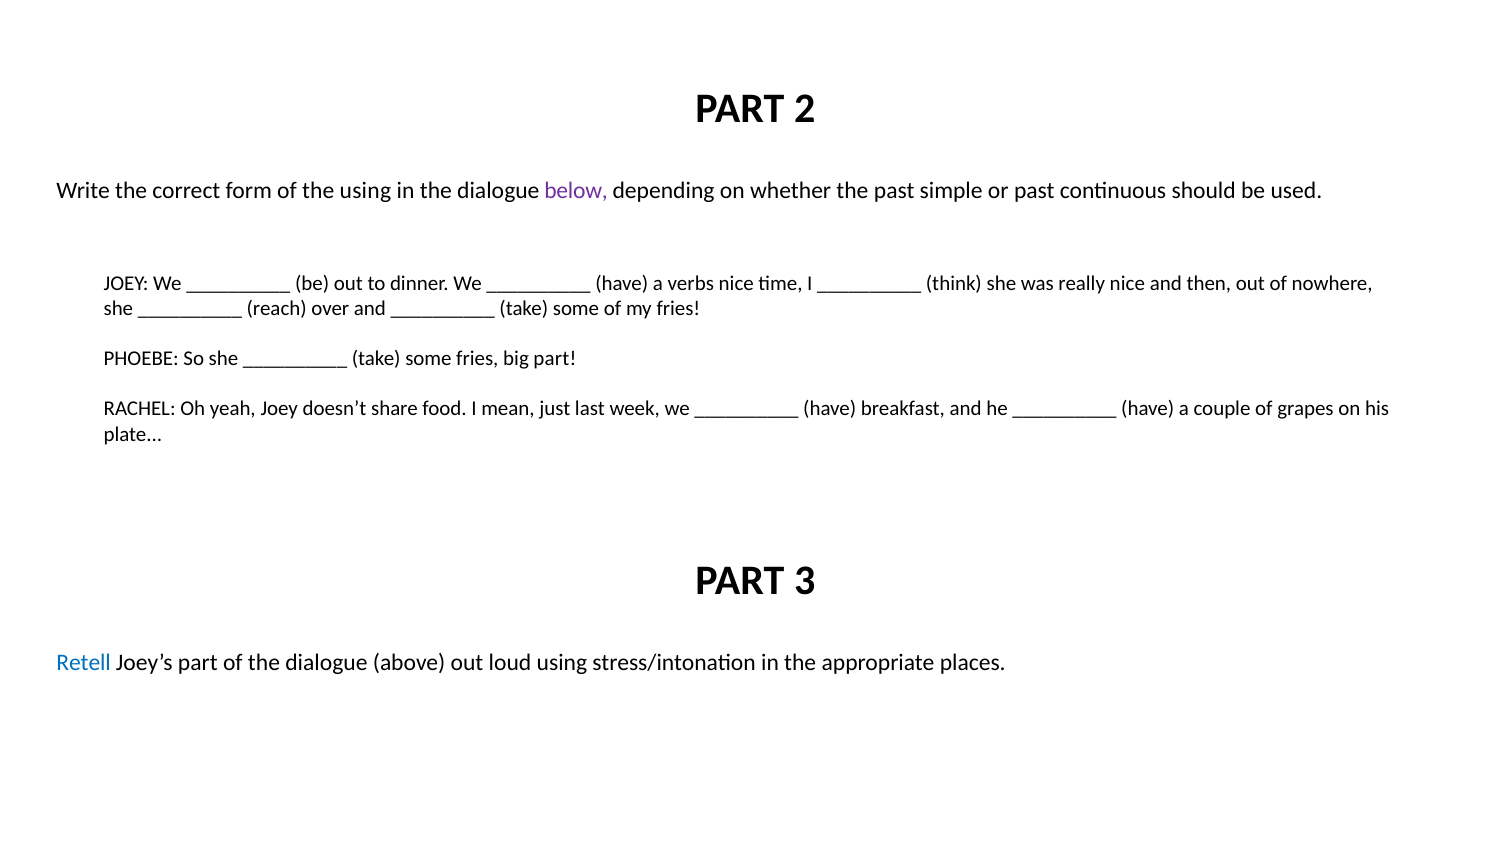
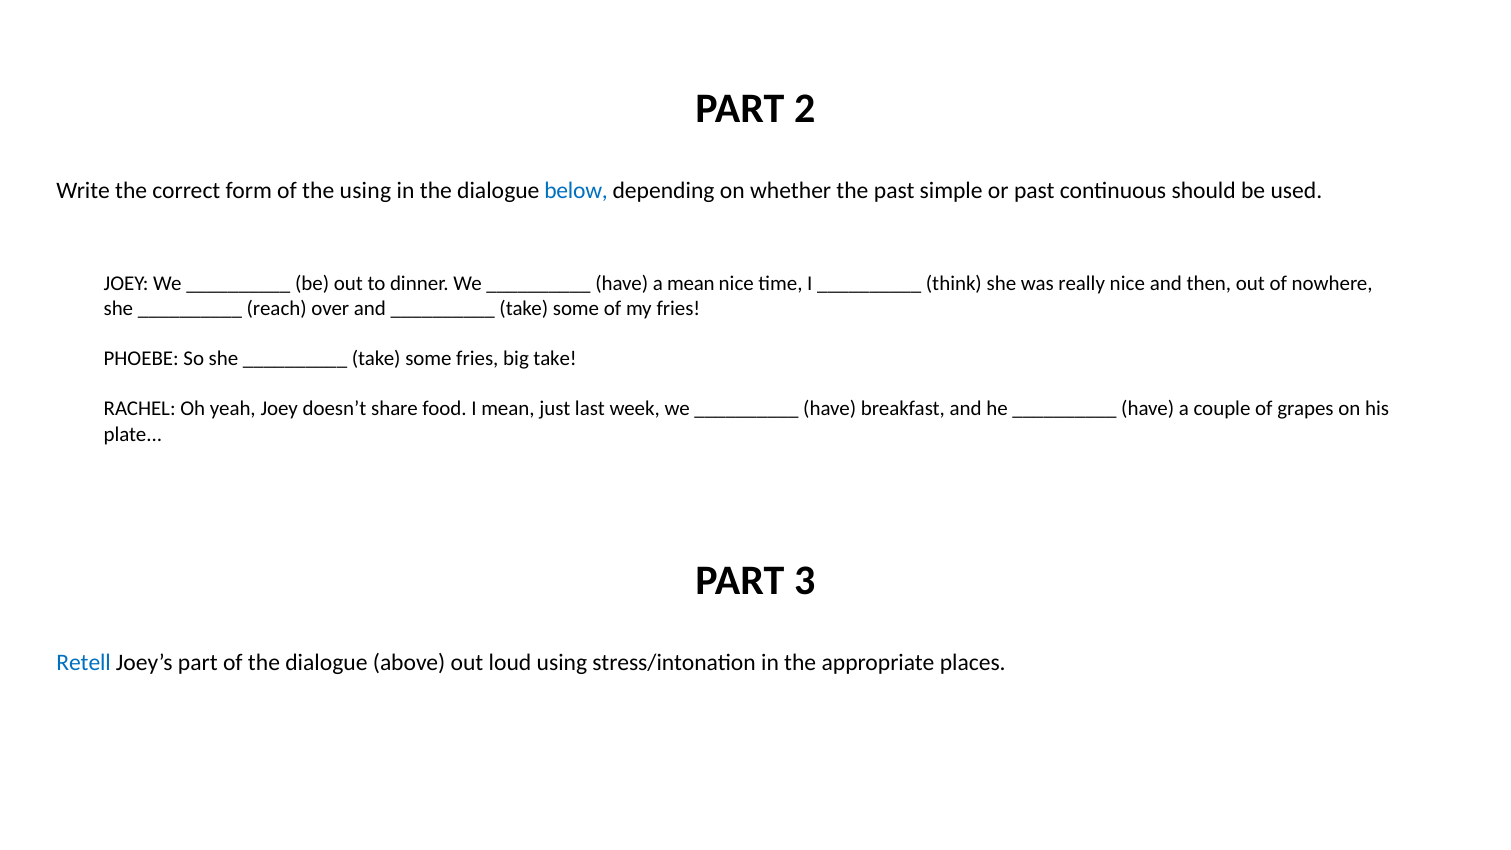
below colour: purple -> blue (576, 190)
a verbs: verbs -> mean (691, 283)
big part: part -> take (555, 359)
